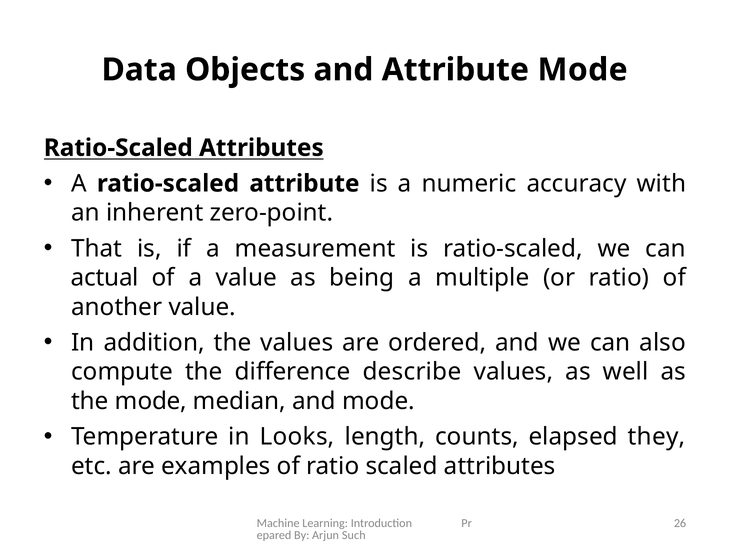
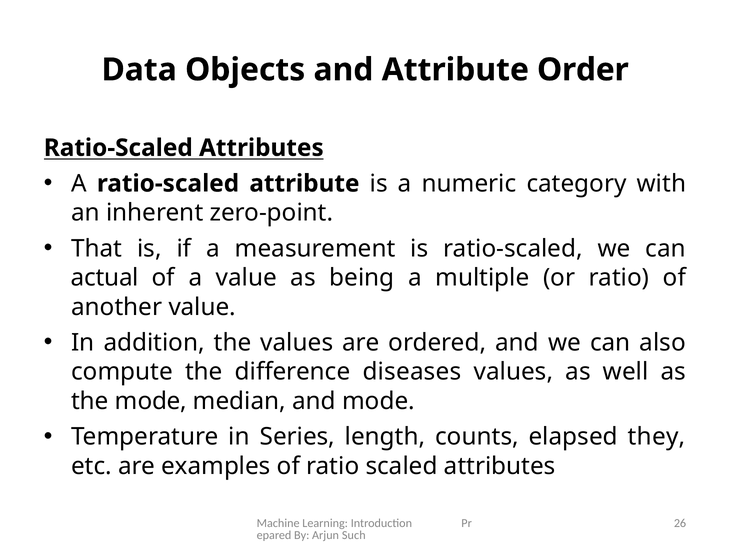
Attribute Mode: Mode -> Order (583, 70)
accuracy: accuracy -> category (577, 183)
describe: describe -> diseases (412, 372)
Looks: Looks -> Series (297, 436)
